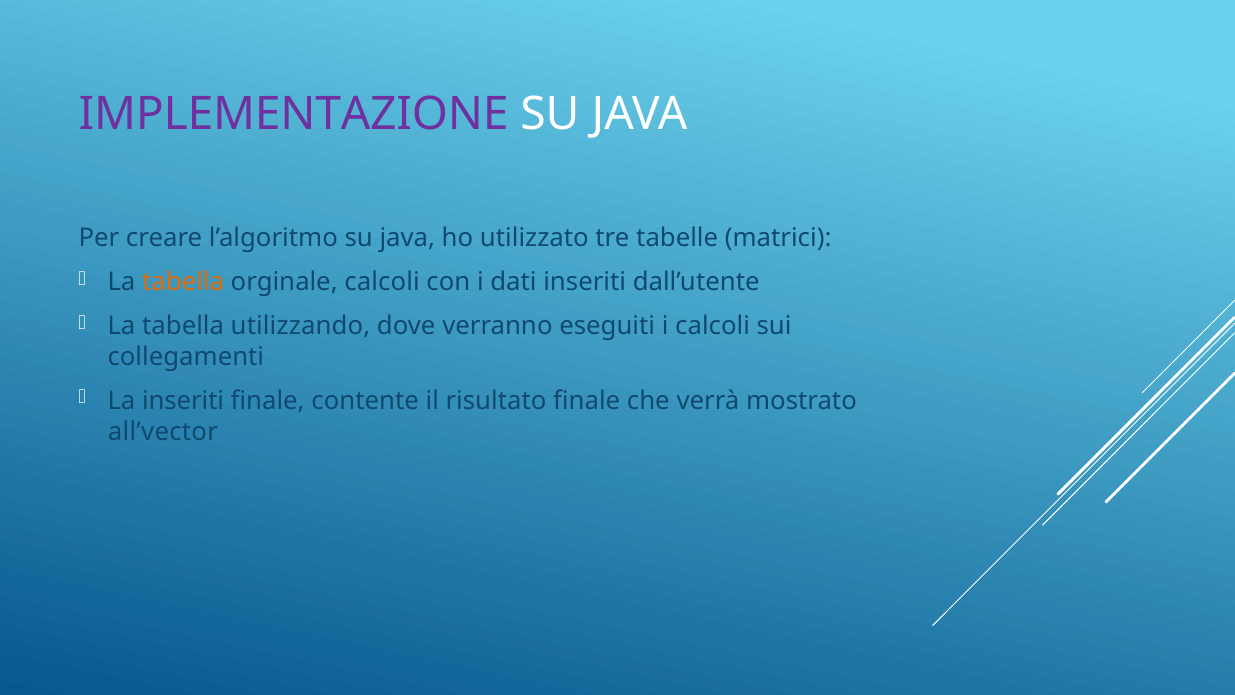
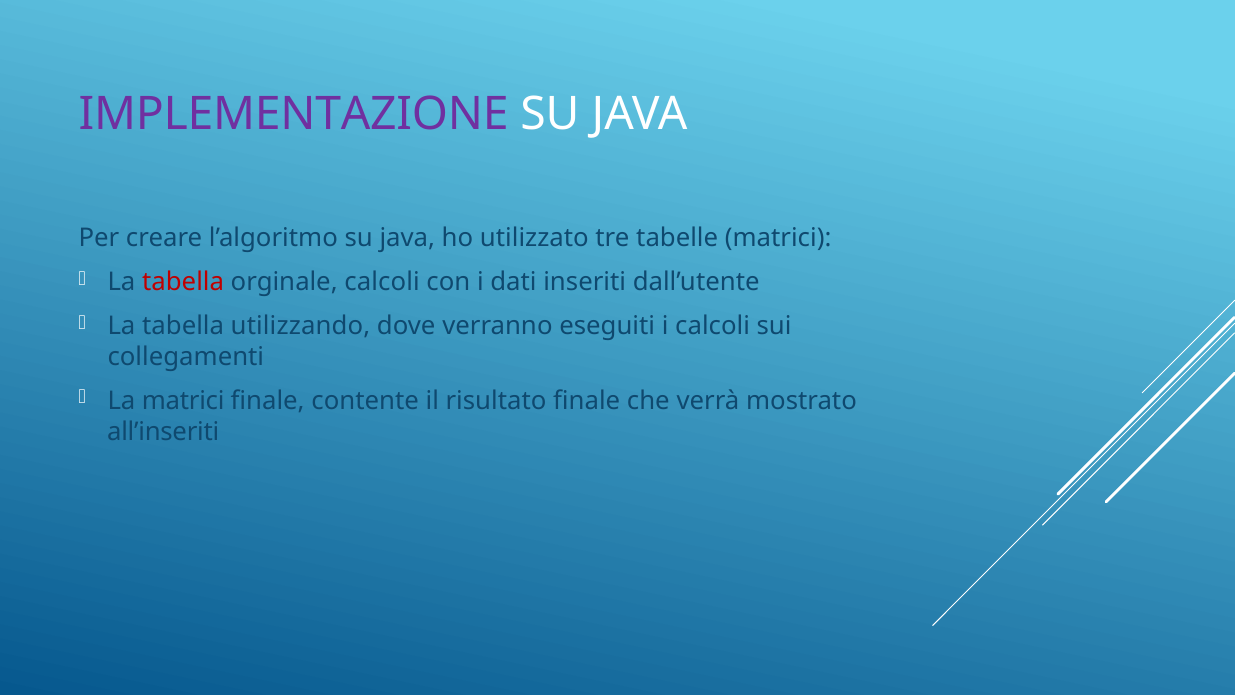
tabella colour: orange -> red (183, 282)
La inseriti: inseriti -> matrici (183, 401)
all’vector: all’vector -> all’inseriti (163, 432)
